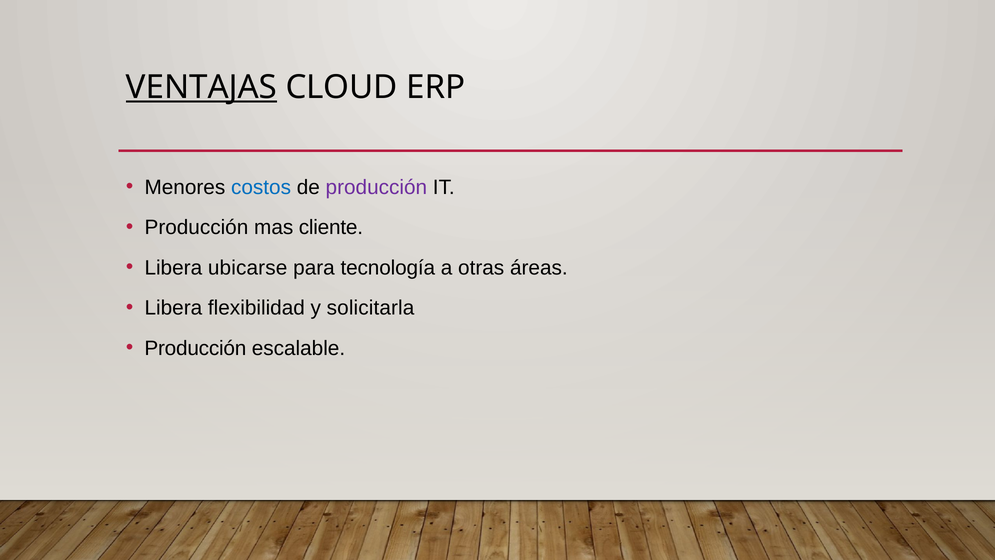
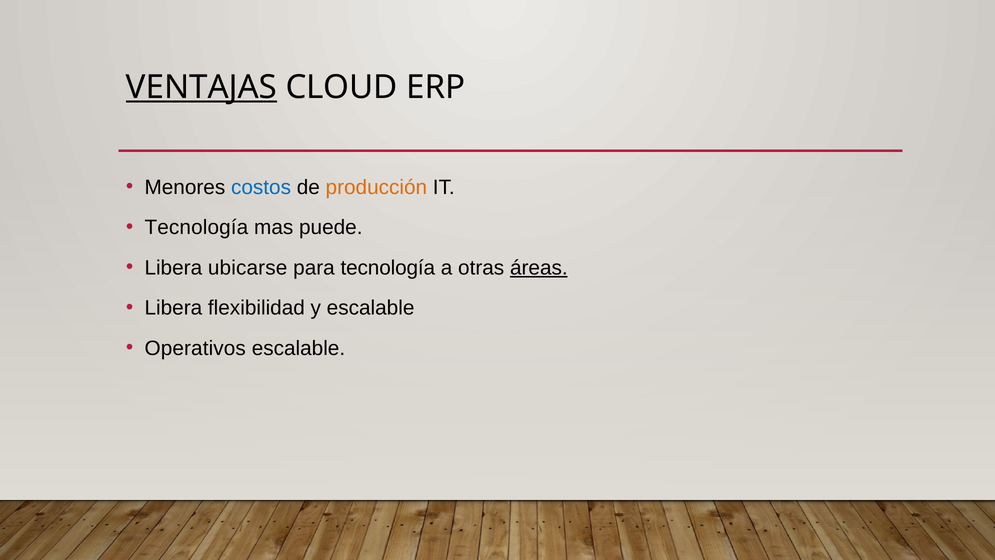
producción colour: purple -> orange (376, 187)
Producción: Producción -> Tecnología (196, 227)
cliente: cliente -> puede (331, 227)
áreas underline: none -> present (539, 268)
y solicitarla: solicitarla -> escalable (371, 308)
Producción: Producción -> Operativos (195, 348)
